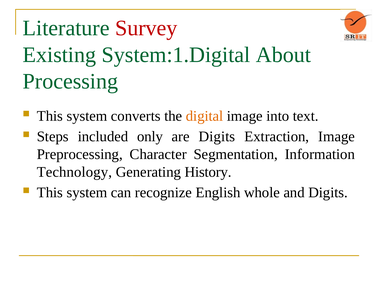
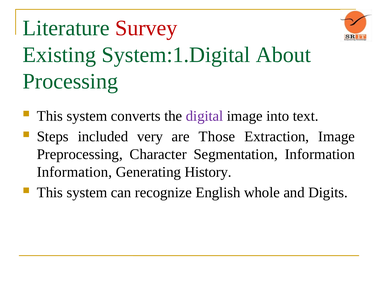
digital colour: orange -> purple (205, 116)
only: only -> very (150, 136)
are Digits: Digits -> Those (217, 136)
Technology: Technology -> Information (74, 172)
